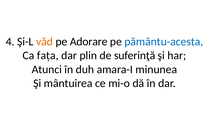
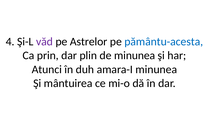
văd colour: orange -> purple (45, 42)
Adorare: Adorare -> Astrelor (89, 42)
fața: fața -> prin (48, 56)
de suferinţă: suferinţă -> minunea (135, 56)
